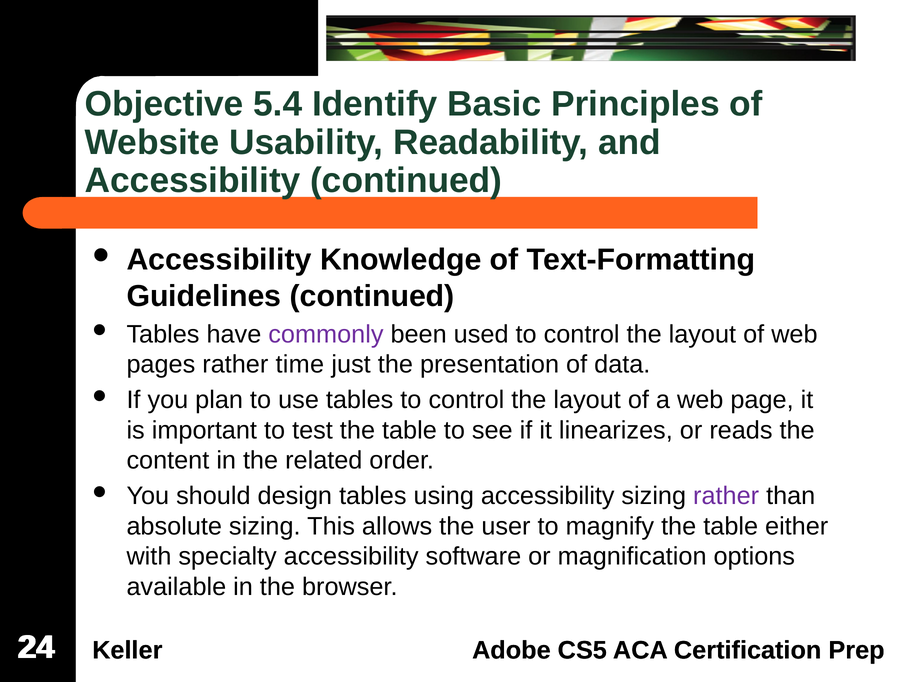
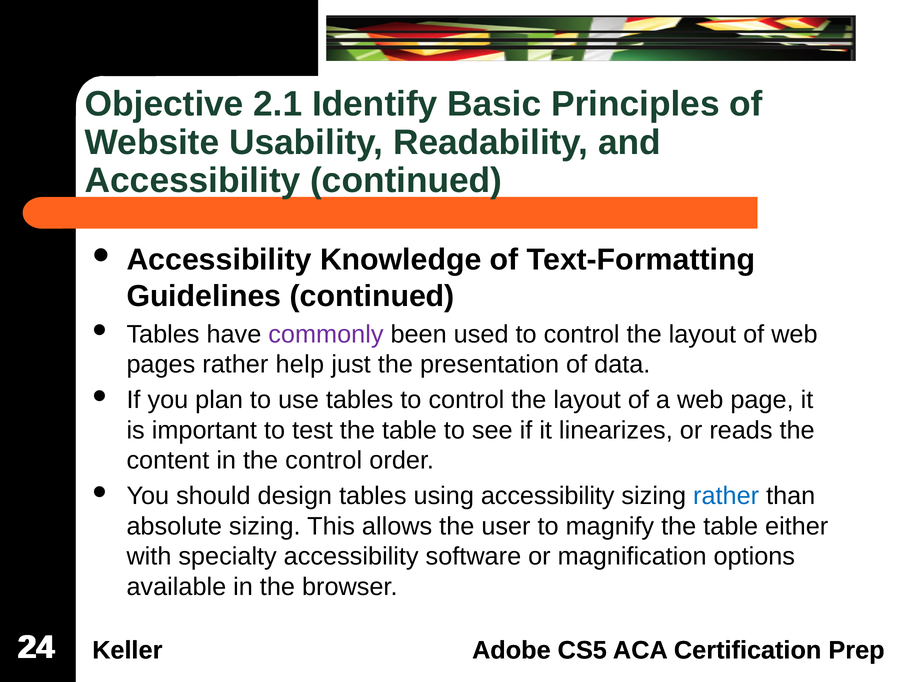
5.4: 5.4 -> 2.1 (278, 104)
time: time -> help (300, 364)
the related: related -> control (324, 460)
rather colour: purple -> blue (726, 496)
